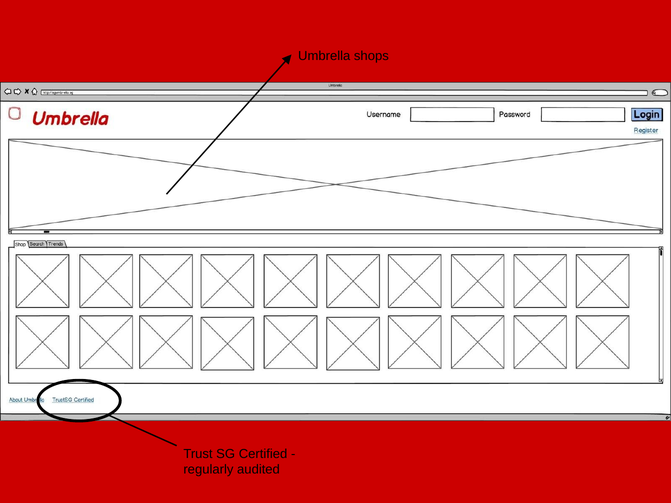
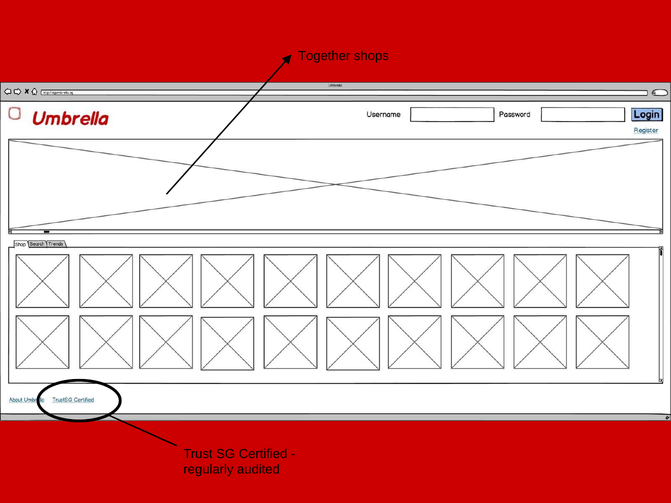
Umbrella: Umbrella -> Together (324, 56)
